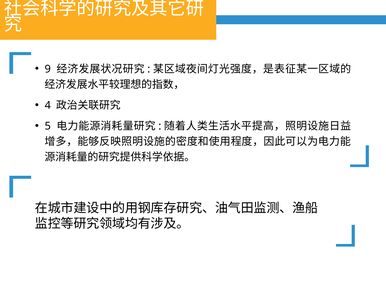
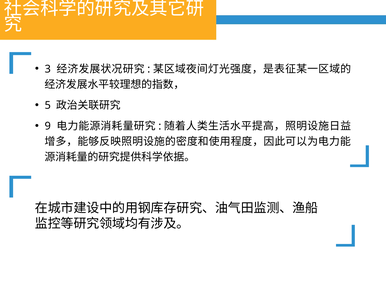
9: 9 -> 3 (48, 69)
4: 4 -> 5 (48, 105)
5: 5 -> 9 (48, 126)
